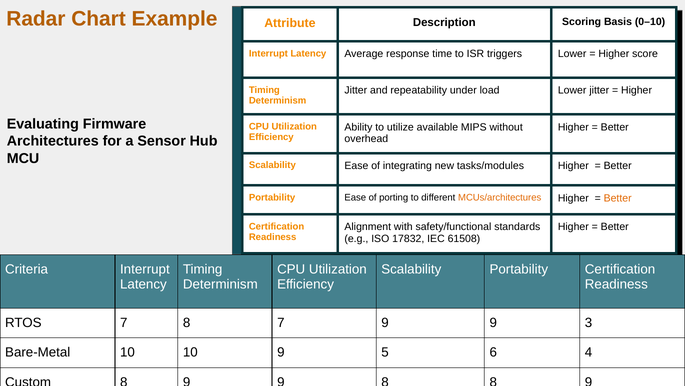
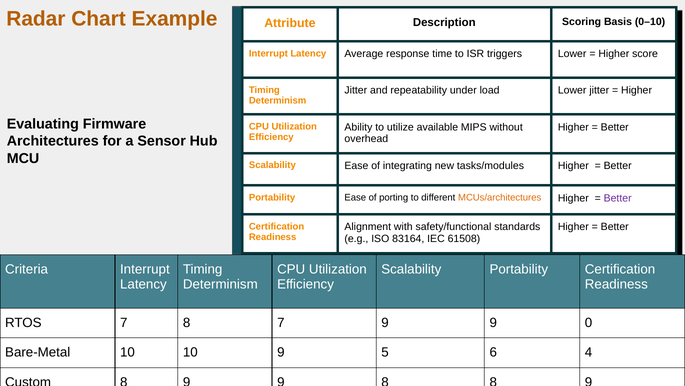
Better colour: orange -> purple (618, 198)
17832: 17832 -> 83164 (408, 238)
3: 3 -> 0 (589, 322)
